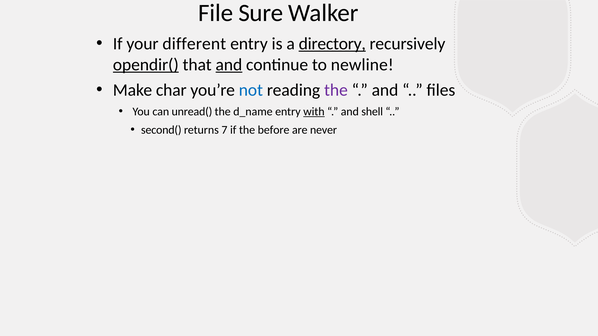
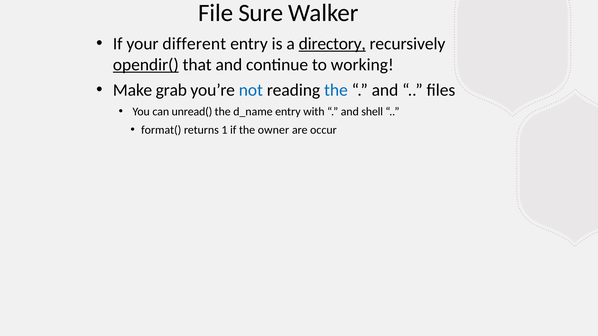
and underline: present -> none (229, 65)
newline: newline -> working (362, 65)
char: char -> grab (171, 90)
the colour: purple -> blue (336, 90)
with underline: present -> none (314, 112)
second(: second( -> format( (161, 130)
7: 7 -> 1 (224, 130)
before: before -> owner (273, 130)
never: never -> occur (323, 130)
